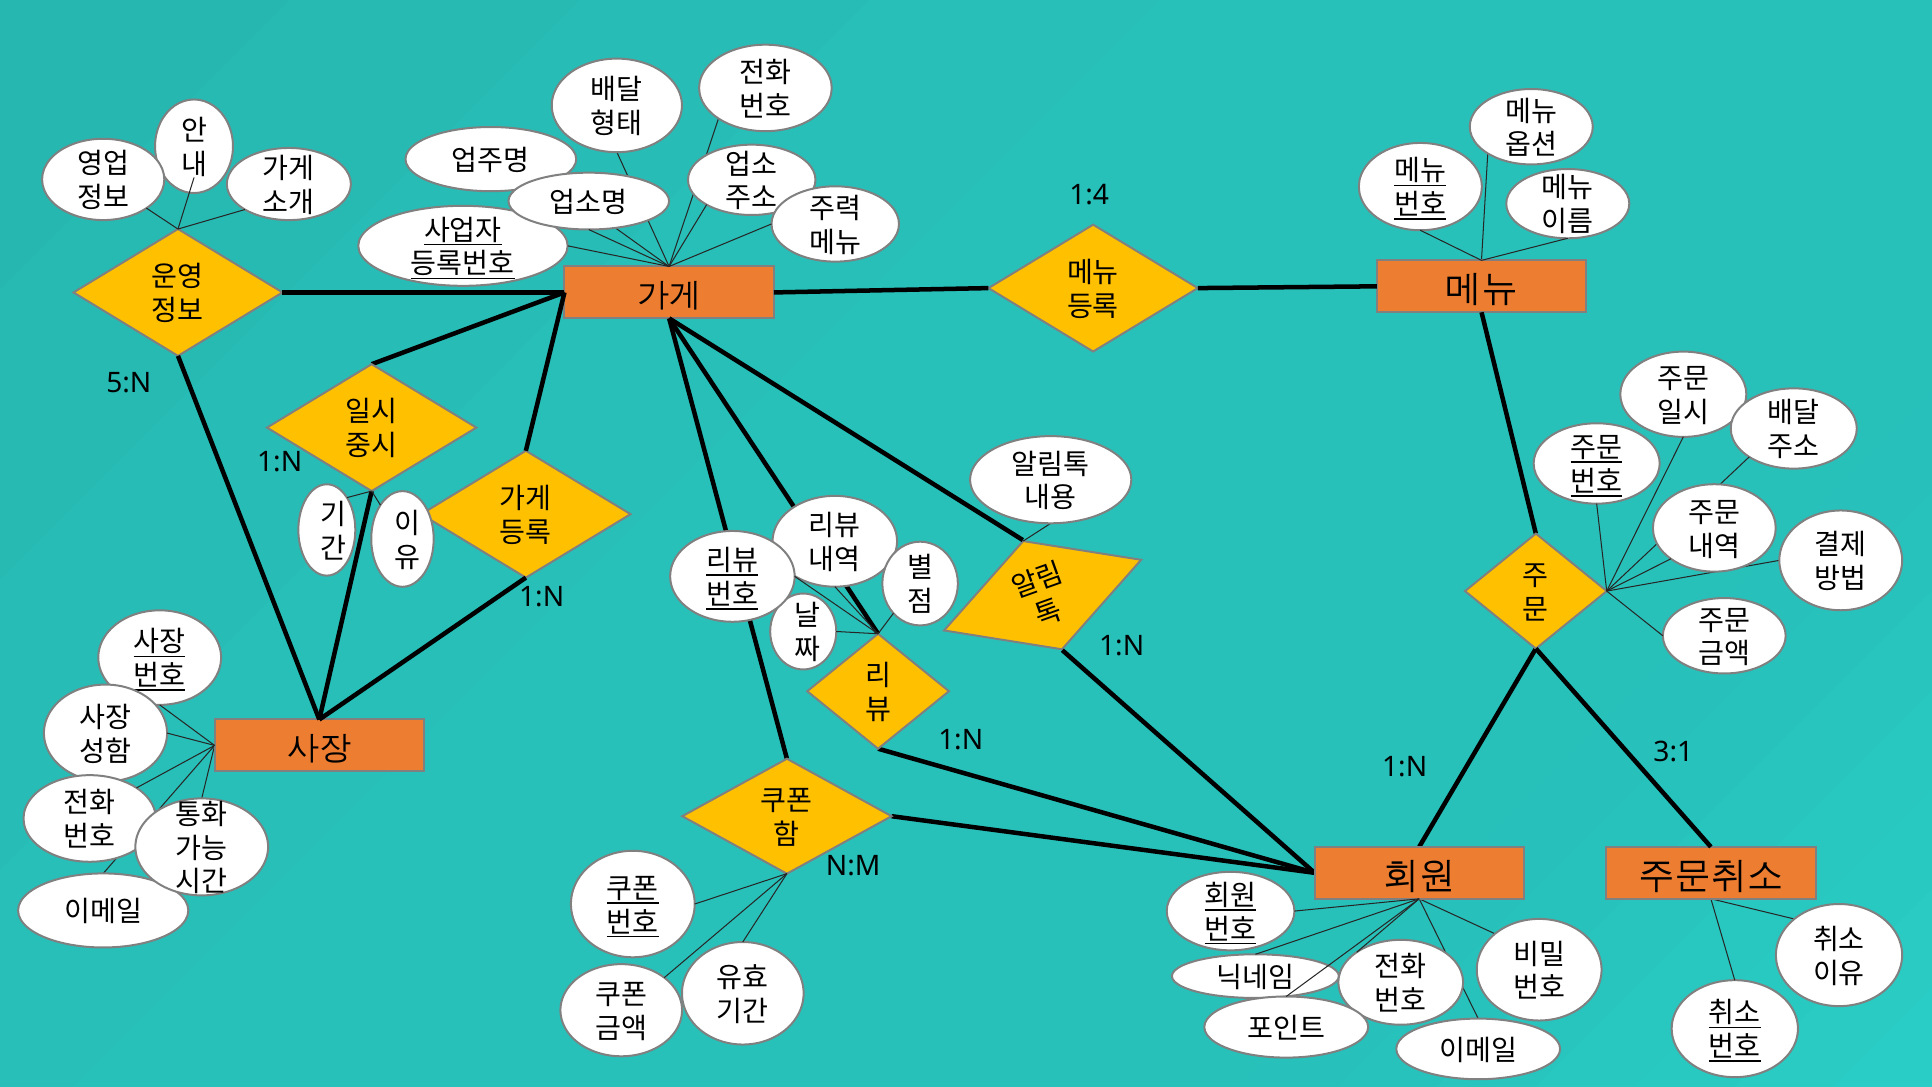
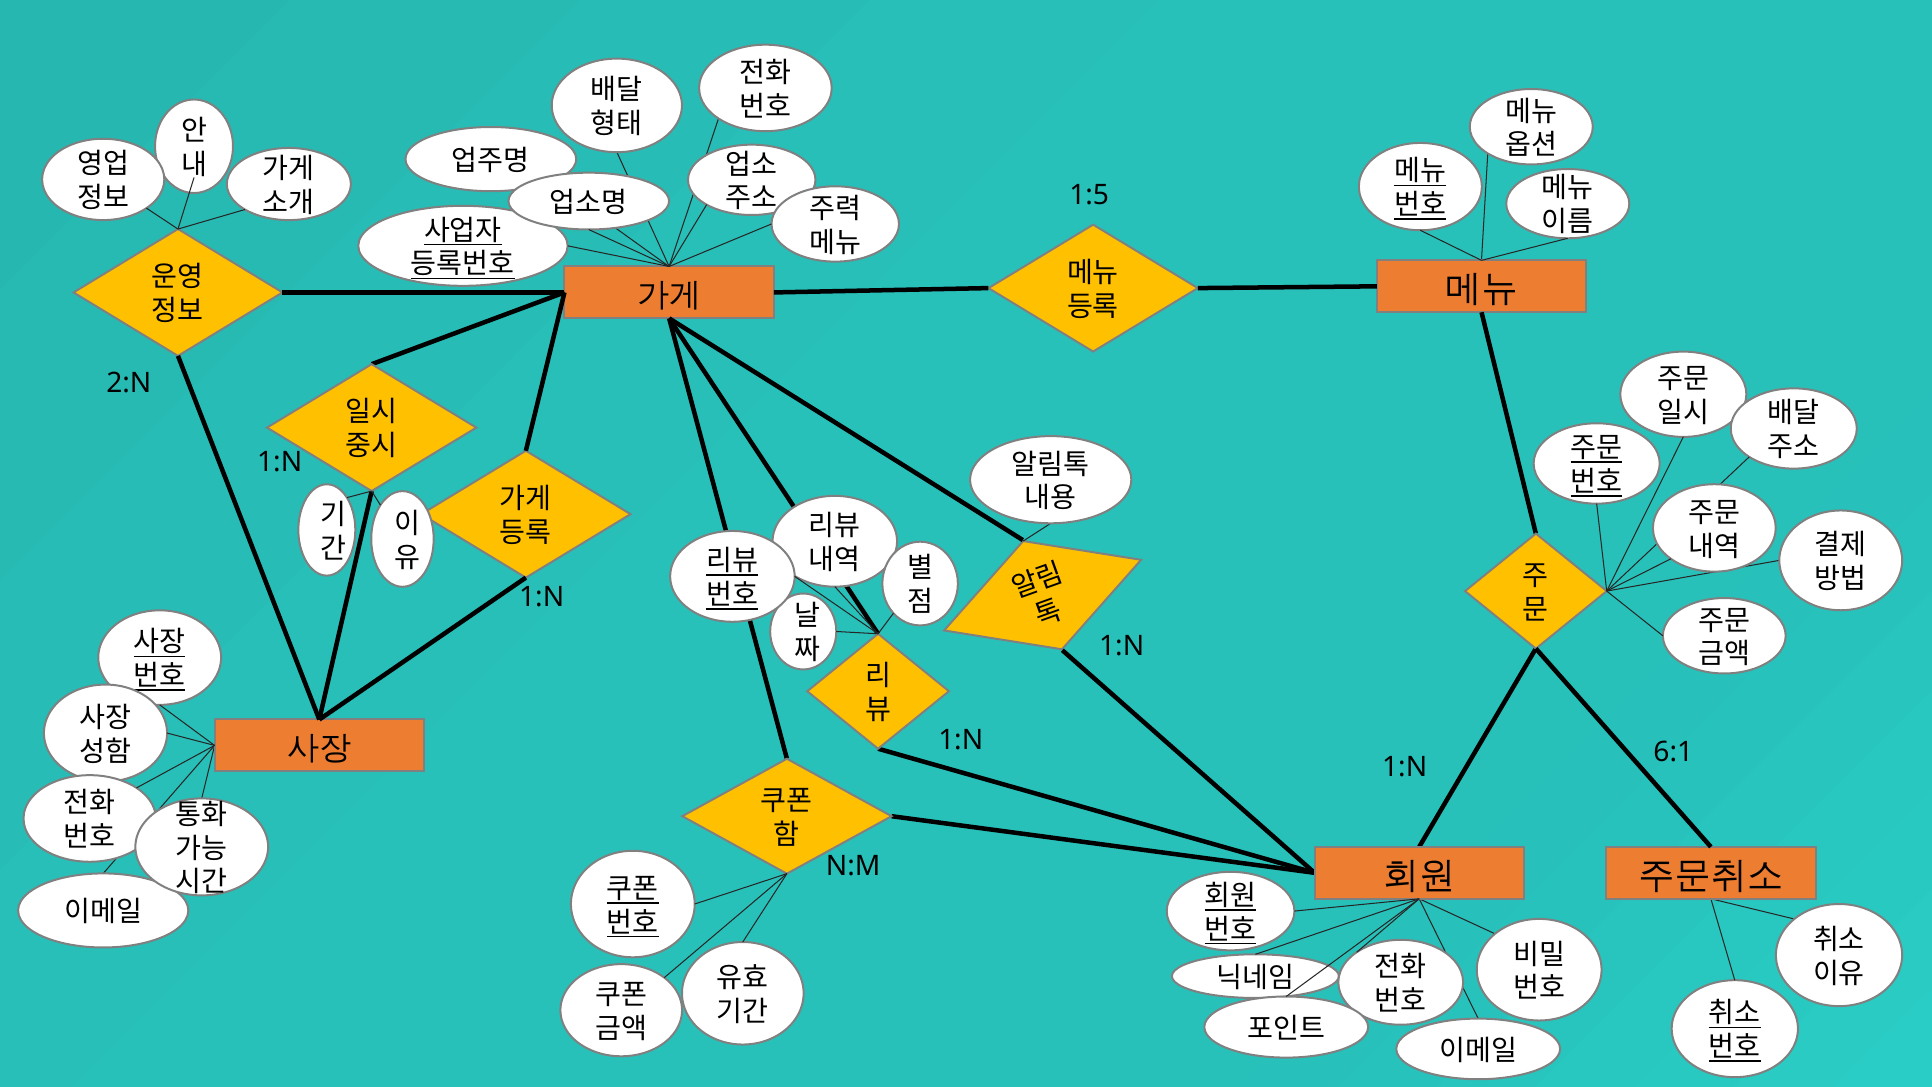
1:4: 1:4 -> 1:5 (1089, 195)
5:N: 5:N -> 2:N (129, 383)
3:1: 3:1 -> 6:1 (1673, 752)
